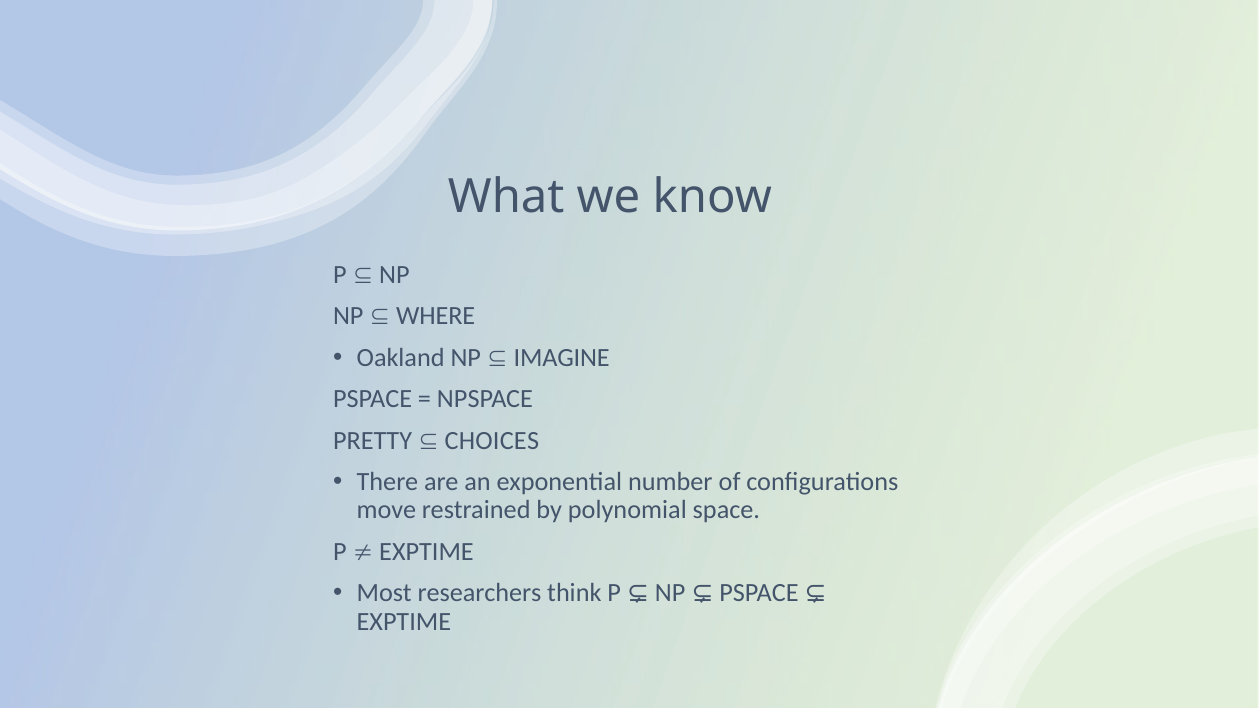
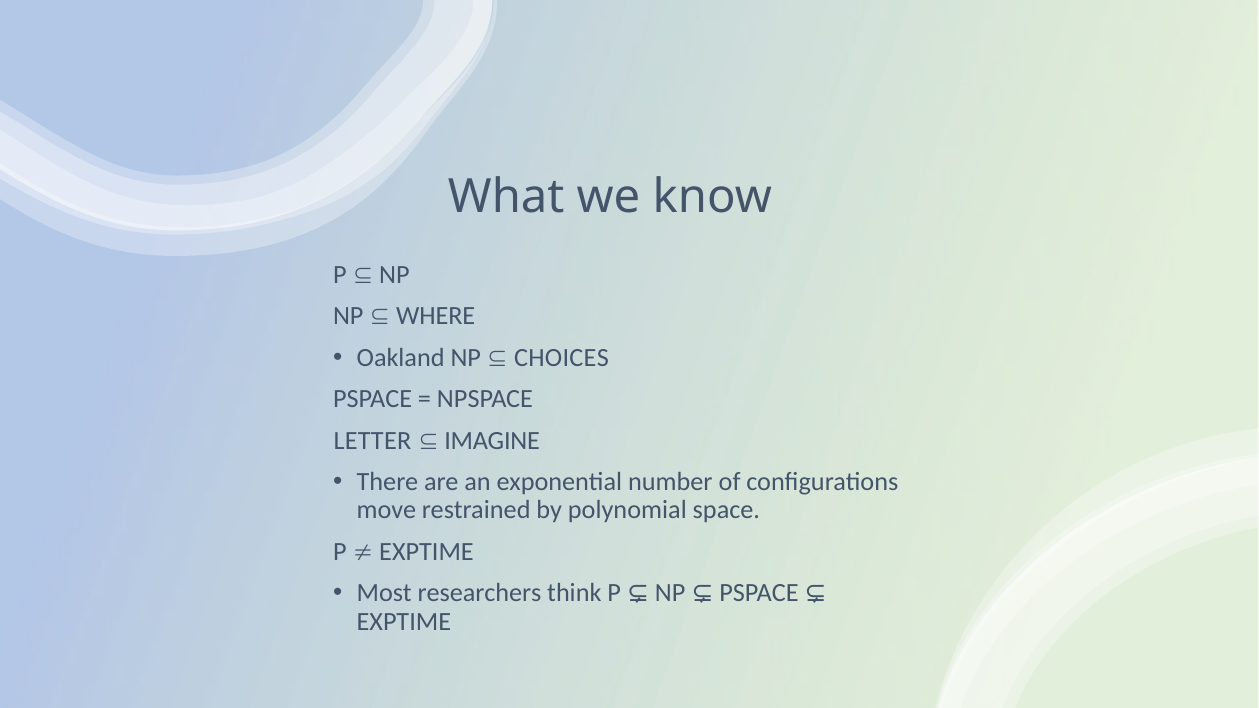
IMAGINE: IMAGINE -> CHOICES (561, 358)
PRETTY: PRETTY -> LETTER (372, 441)
CHOICES: CHOICES -> IMAGINE (492, 441)
